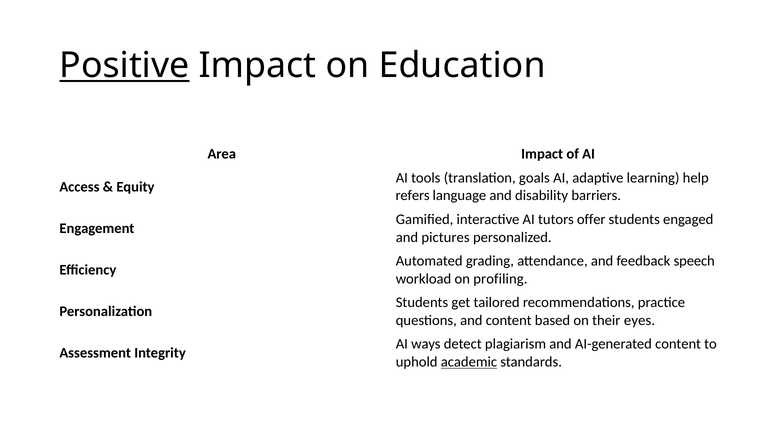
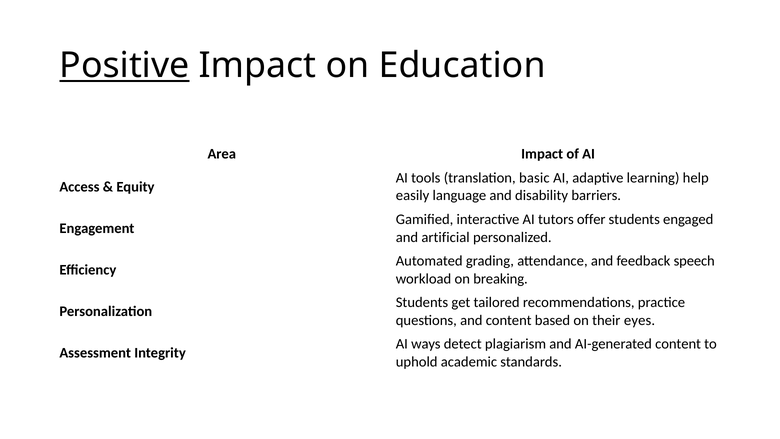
goals: goals -> basic (534, 178)
refers: refers -> easily (413, 196)
pictures: pictures -> artificial (446, 237)
profiling: profiling -> breaking (501, 279)
academic underline: present -> none (469, 362)
